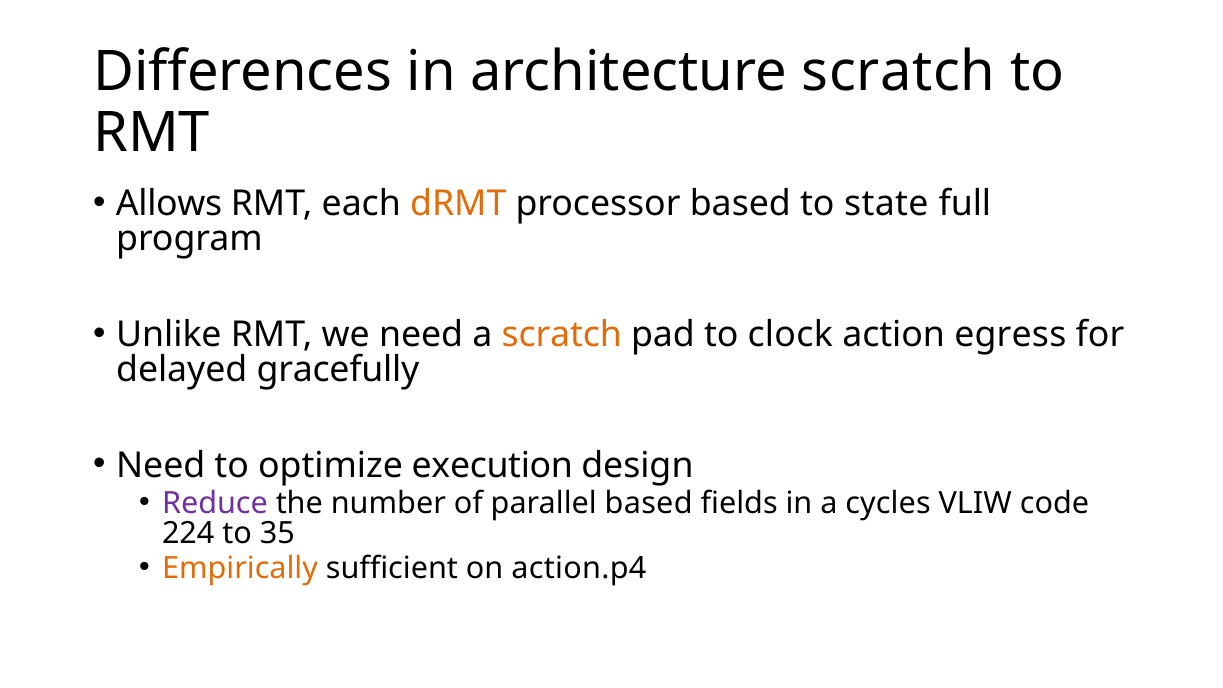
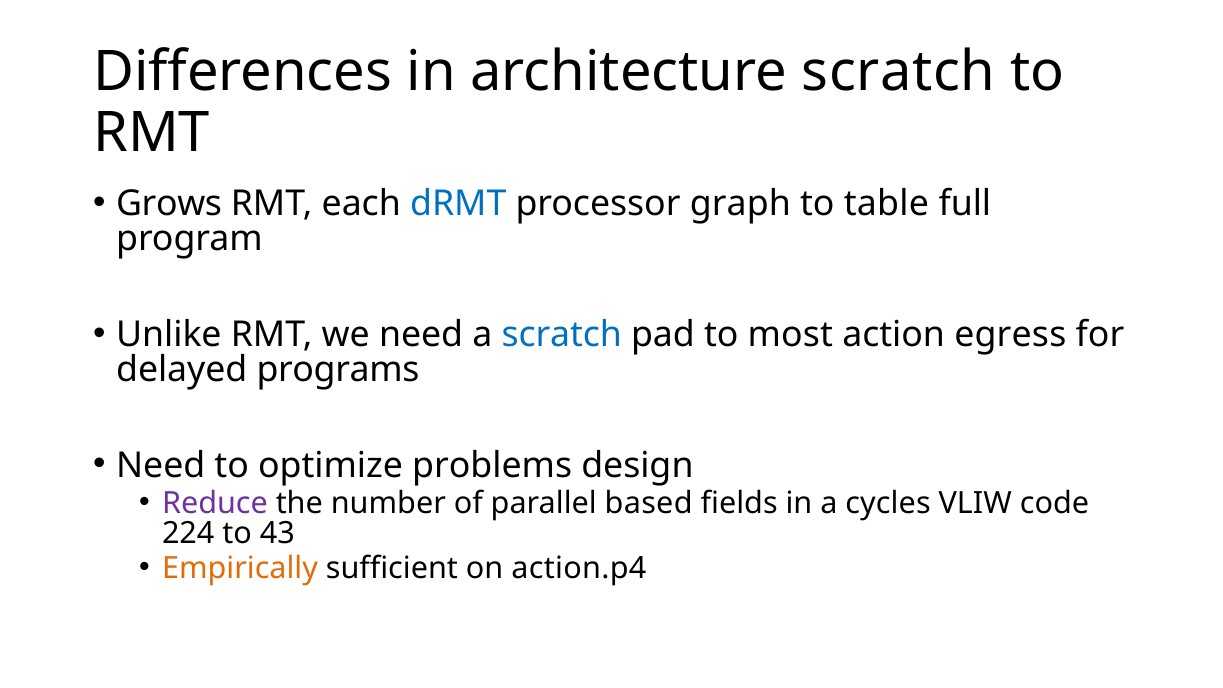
Allows: Allows -> Grows (169, 204)
dRMT colour: orange -> blue (458, 204)
processor based: based -> graph (740, 204)
state: state -> table (886, 204)
scratch colour: orange -> blue (562, 335)
clock: clock -> most (790, 335)
gracefully: gracefully -> programs (338, 369)
execution: execution -> problems (492, 465)
35: 35 -> 43 (277, 533)
